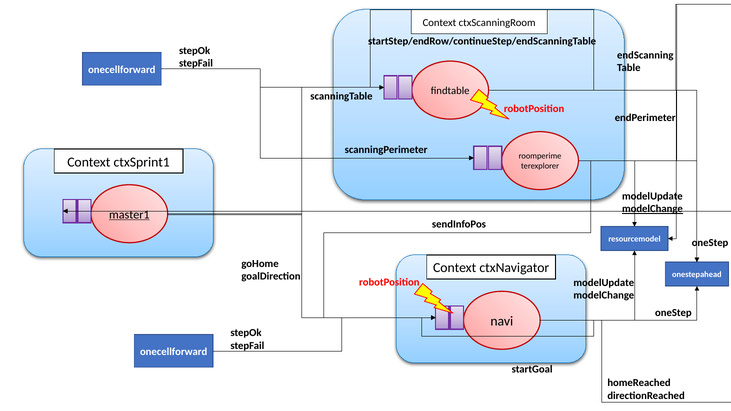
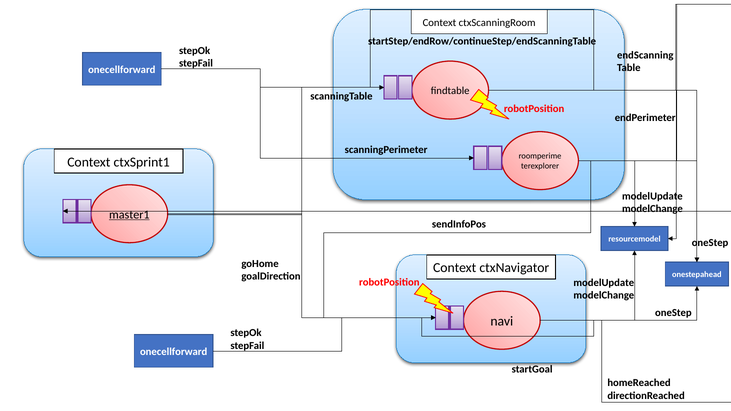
modelChange underline: present -> none (652, 209)
